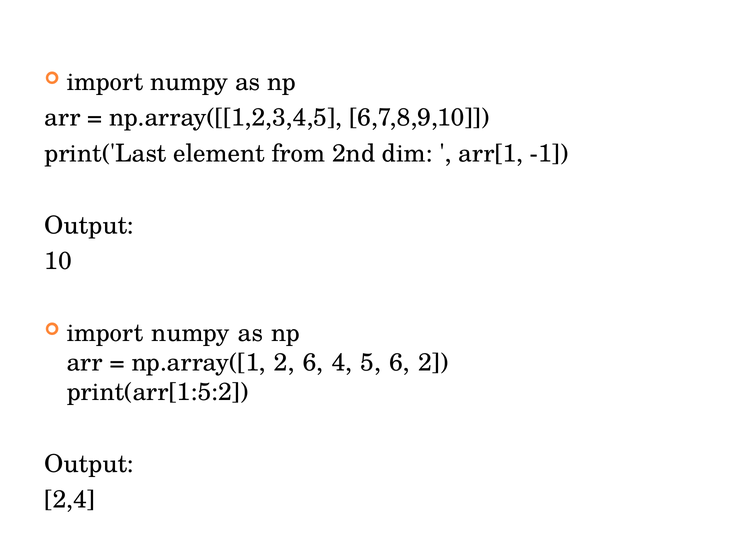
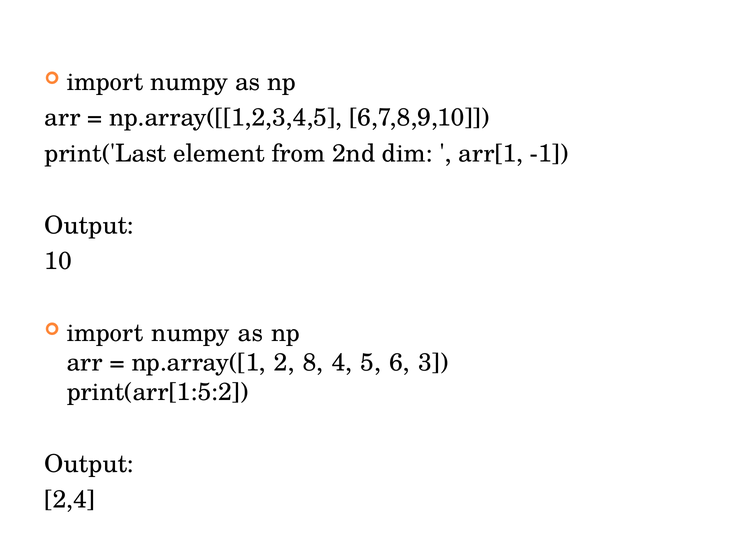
2 6: 6 -> 8 (313, 363)
6 2: 2 -> 3 (433, 363)
